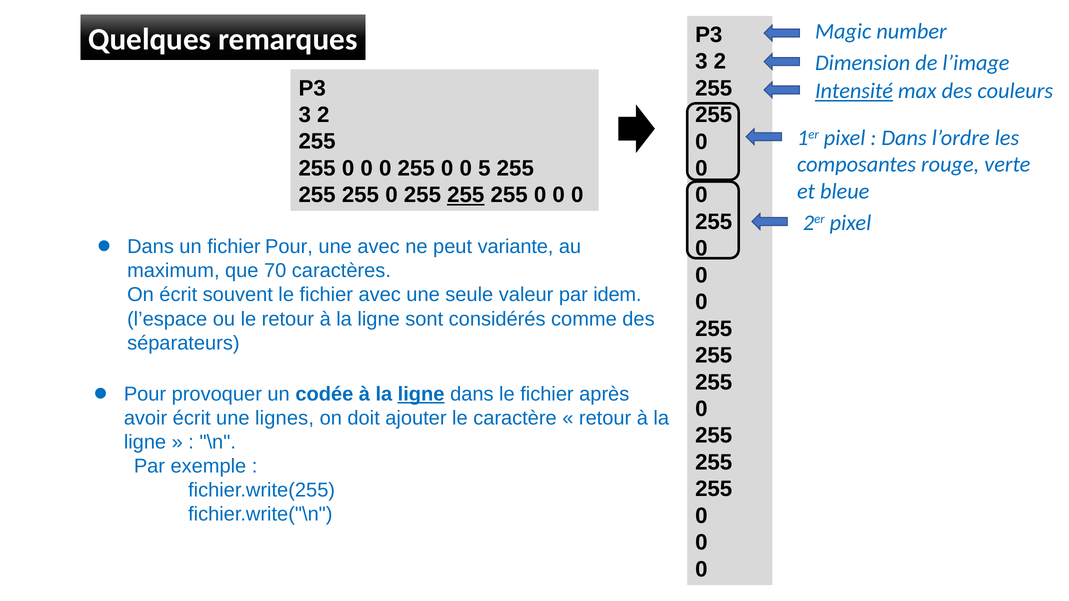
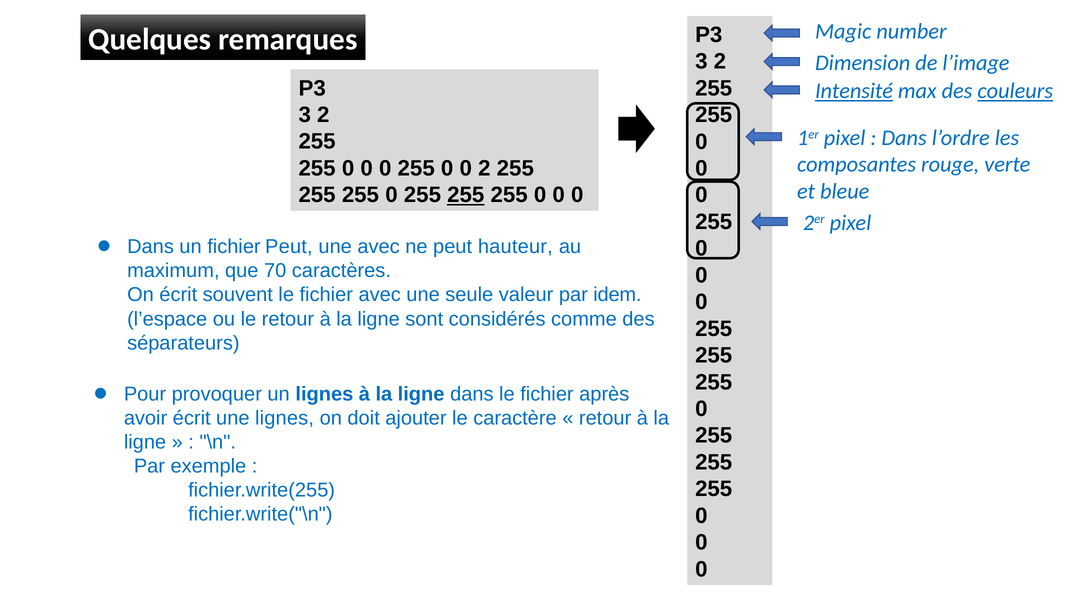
couleurs underline: none -> present (1015, 91)
0 5: 5 -> 2 (484, 168)
fichier Pour: Pour -> Peut (289, 247)
variante: variante -> hauteur (515, 247)
un codée: codée -> lignes (324, 394)
ligne underline: present -> none (421, 394)
